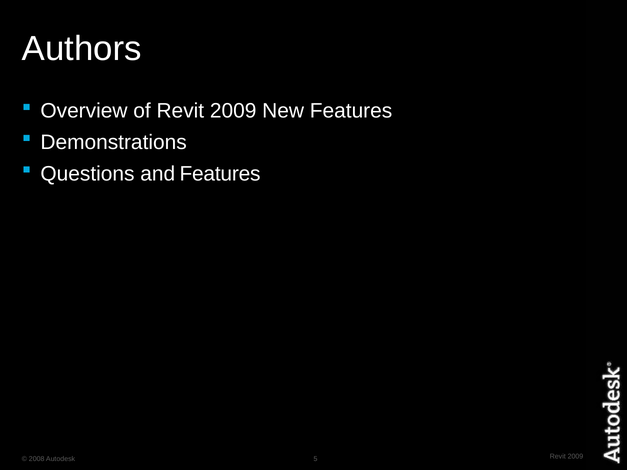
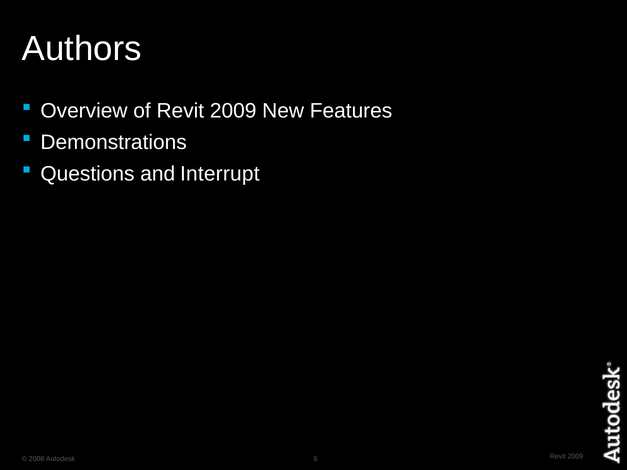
and Features: Features -> Interrupt (220, 174)
